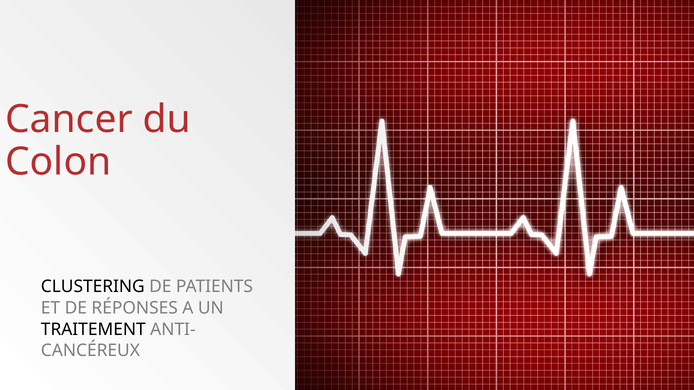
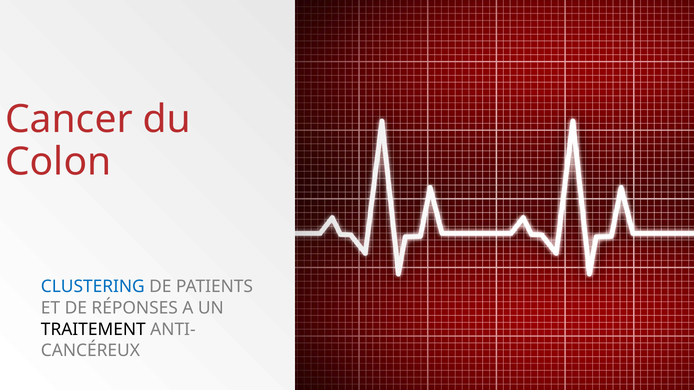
CLUSTERING colour: black -> blue (93, 287)
